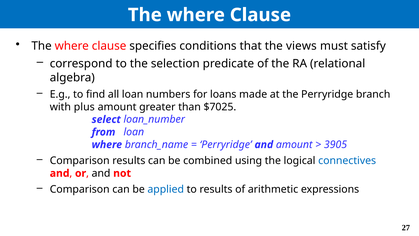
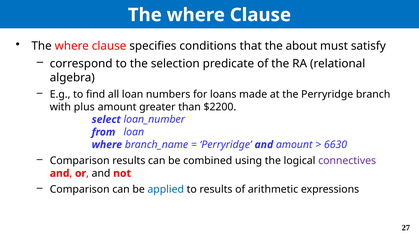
views: views -> about (301, 46)
$7025: $7025 -> $2200 (220, 107)
3905: 3905 -> 6630 (336, 144)
connectives colour: blue -> purple (347, 161)
